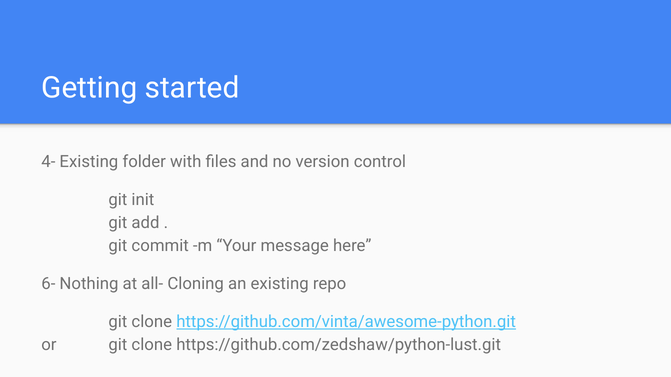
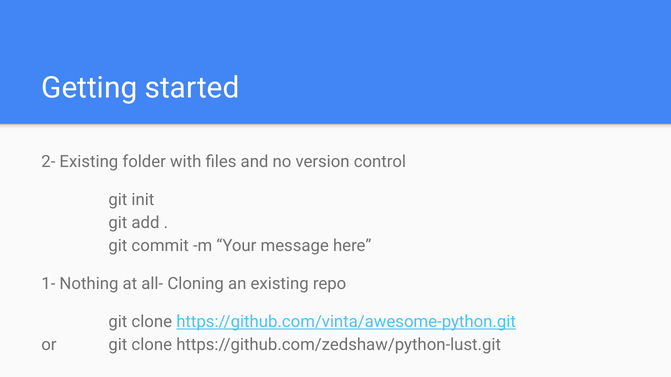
4-: 4- -> 2- (48, 162)
6-: 6- -> 1- (48, 284)
